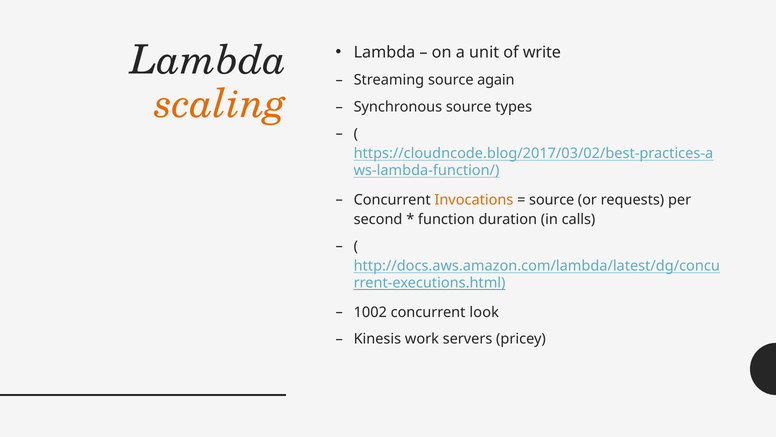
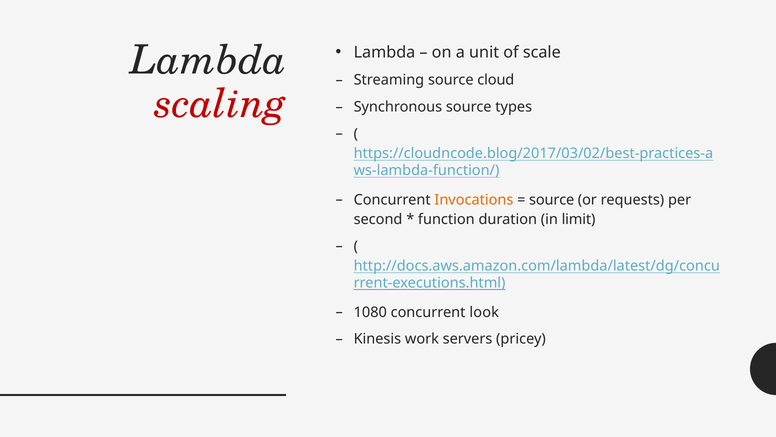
write: write -> scale (542, 52)
again: again -> cloud (496, 80)
scaling colour: orange -> red (220, 104)
calls: calls -> limit (579, 219)
1002: 1002 -> 1080 (370, 312)
